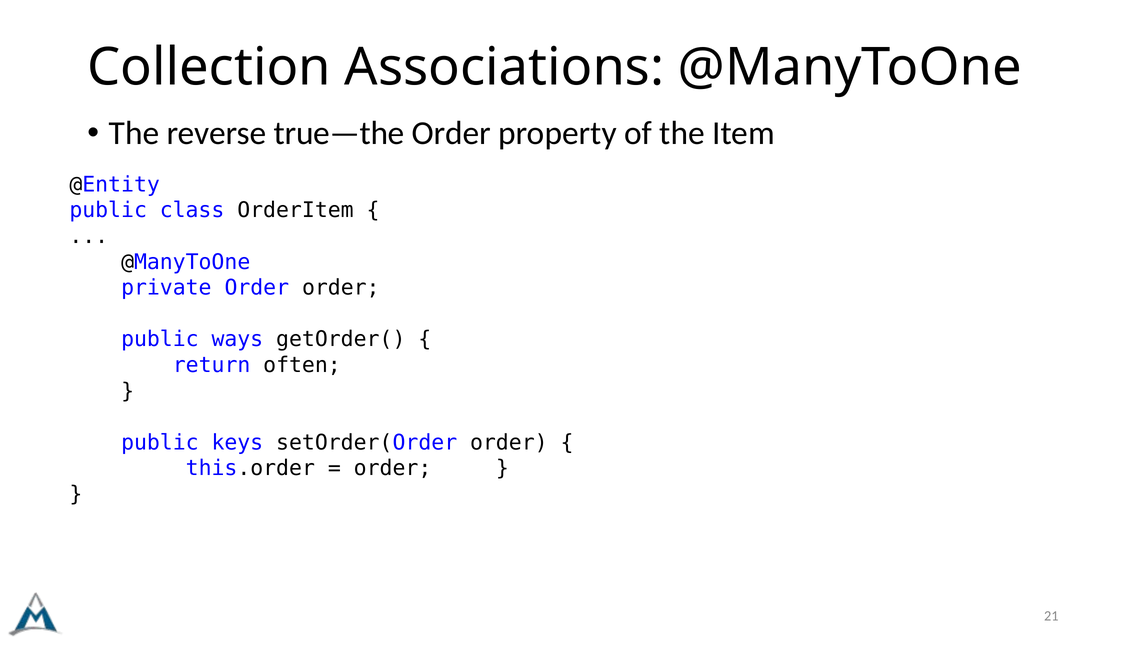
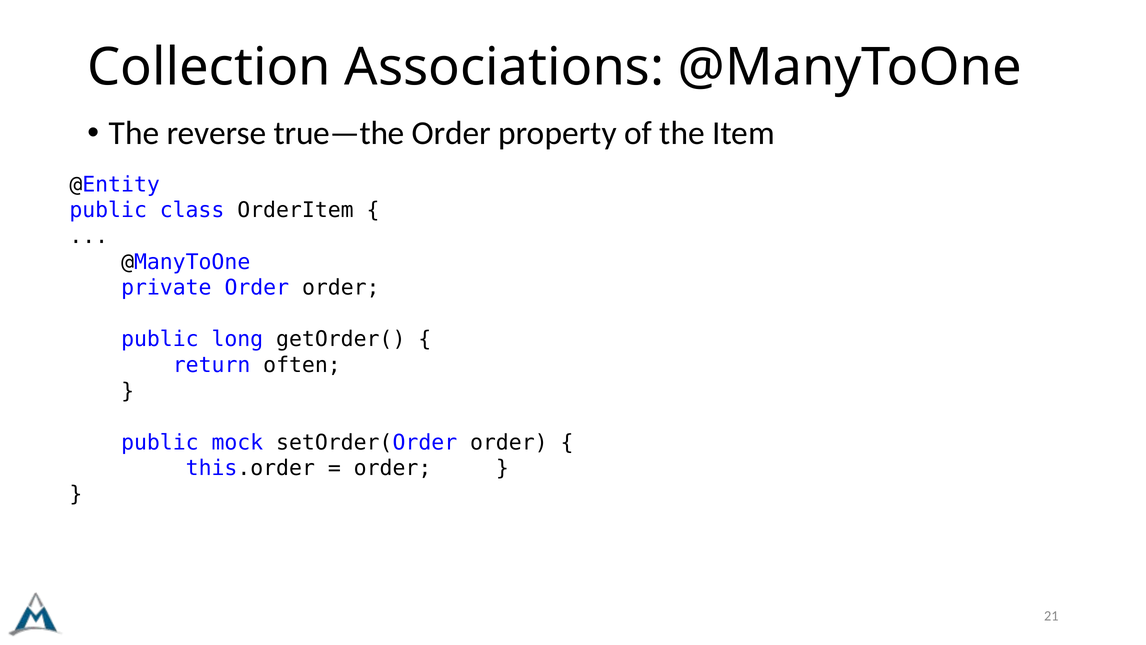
ways: ways -> long (237, 339)
keys: keys -> mock (237, 442)
